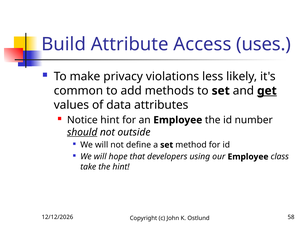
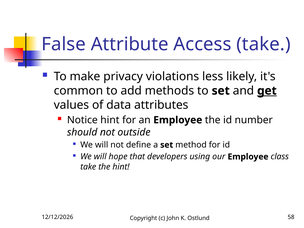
Build: Build -> False (64, 44)
Access uses: uses -> take (263, 44)
should underline: present -> none (82, 132)
